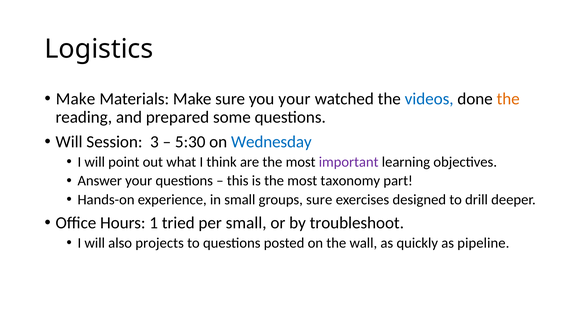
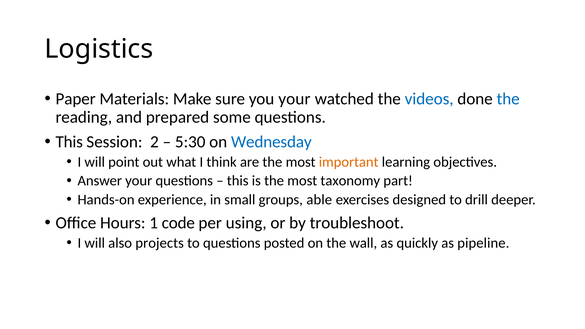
Make: Make -> Paper (76, 99)
the colour: orange -> blue (508, 99)
Will: Will -> This (69, 142)
3: 3 -> 2 (154, 142)
important colour: purple -> orange (349, 162)
groups sure: sure -> able (319, 200)
tried: tried -> code (178, 223)
per small: small -> using (246, 223)
